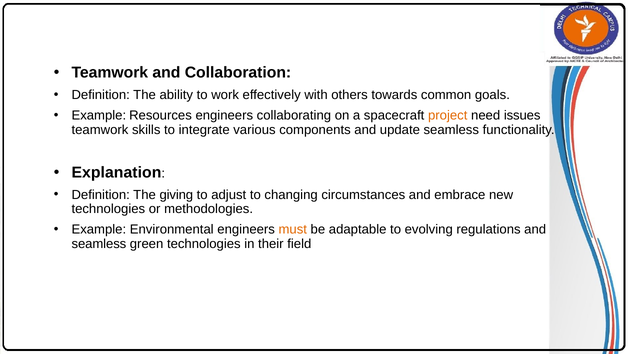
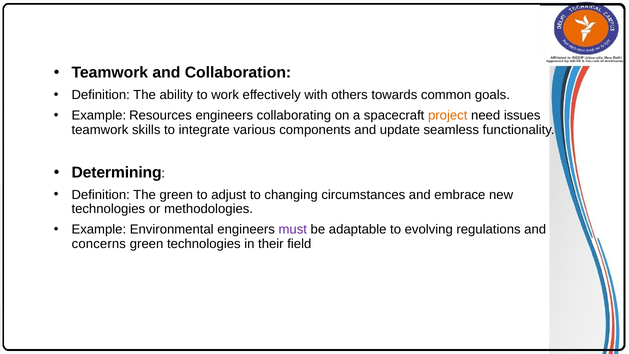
Explanation: Explanation -> Determining (117, 172)
The giving: giving -> green (176, 195)
must colour: orange -> purple (293, 229)
seamless: seamless -> concerns (99, 244)
